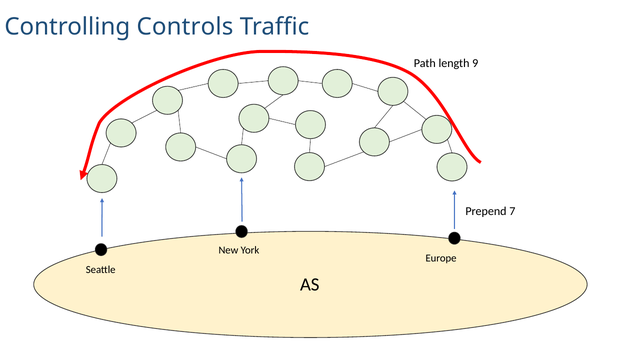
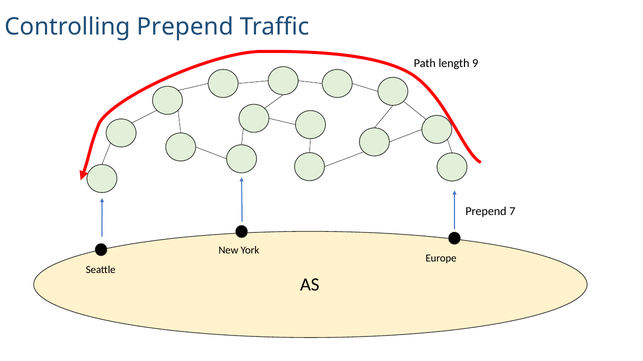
Controlling Controls: Controls -> Prepend (185, 27)
